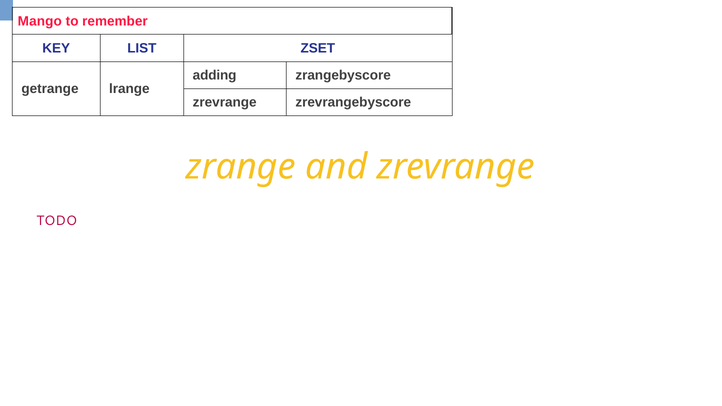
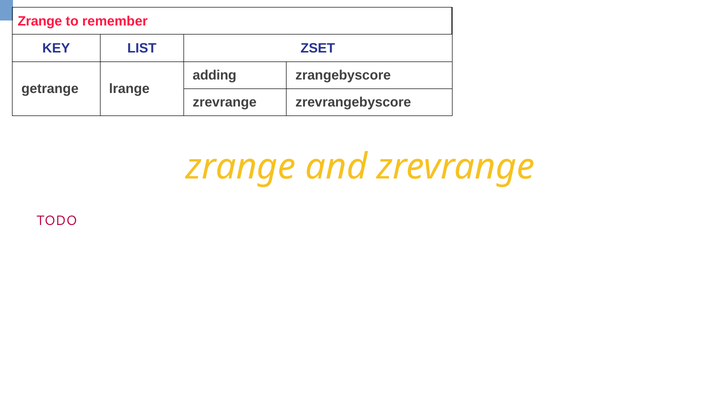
Mango: Mango -> Zrange (40, 21)
